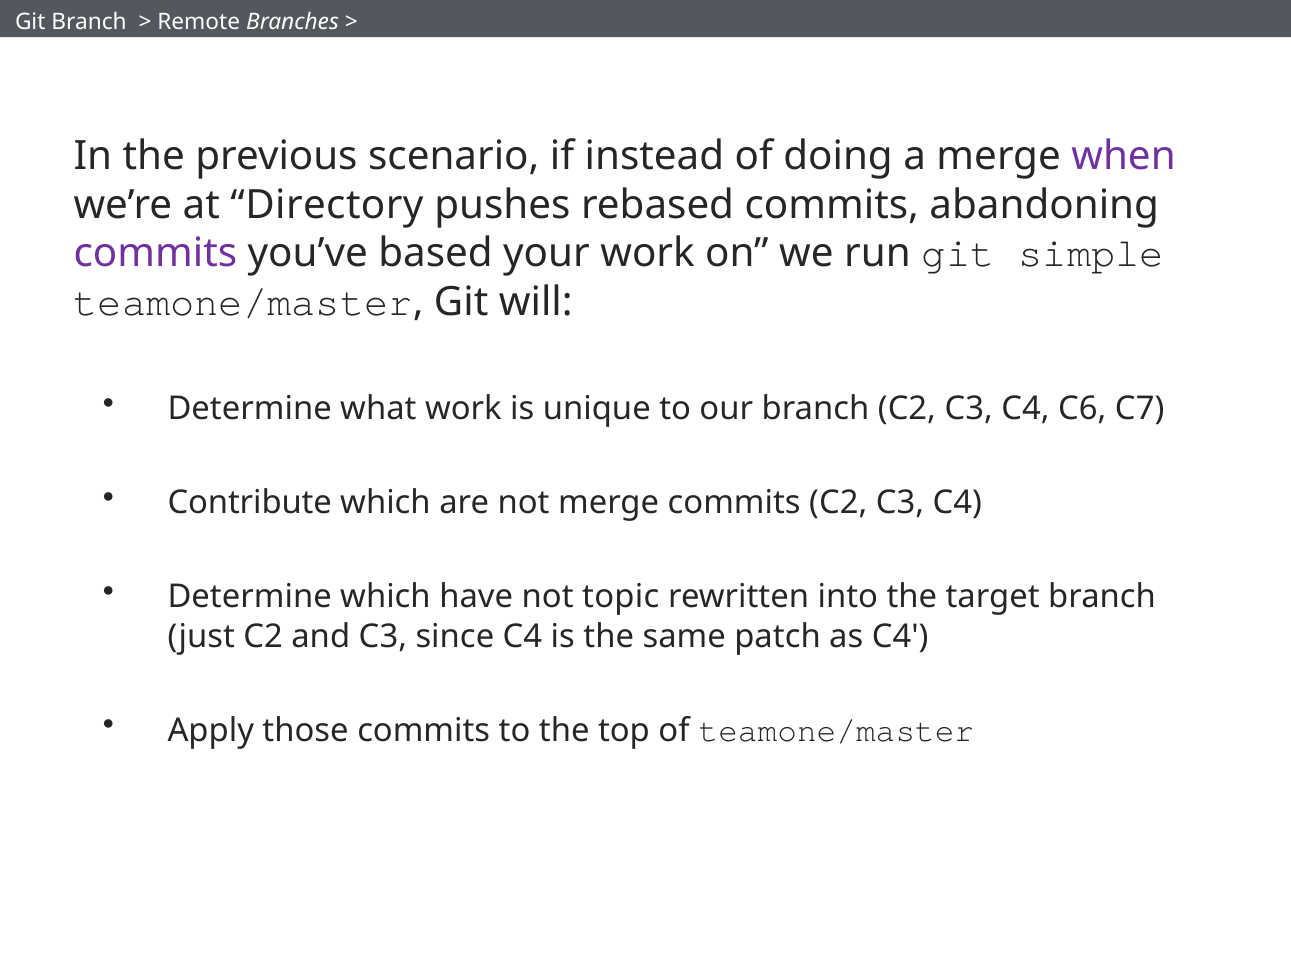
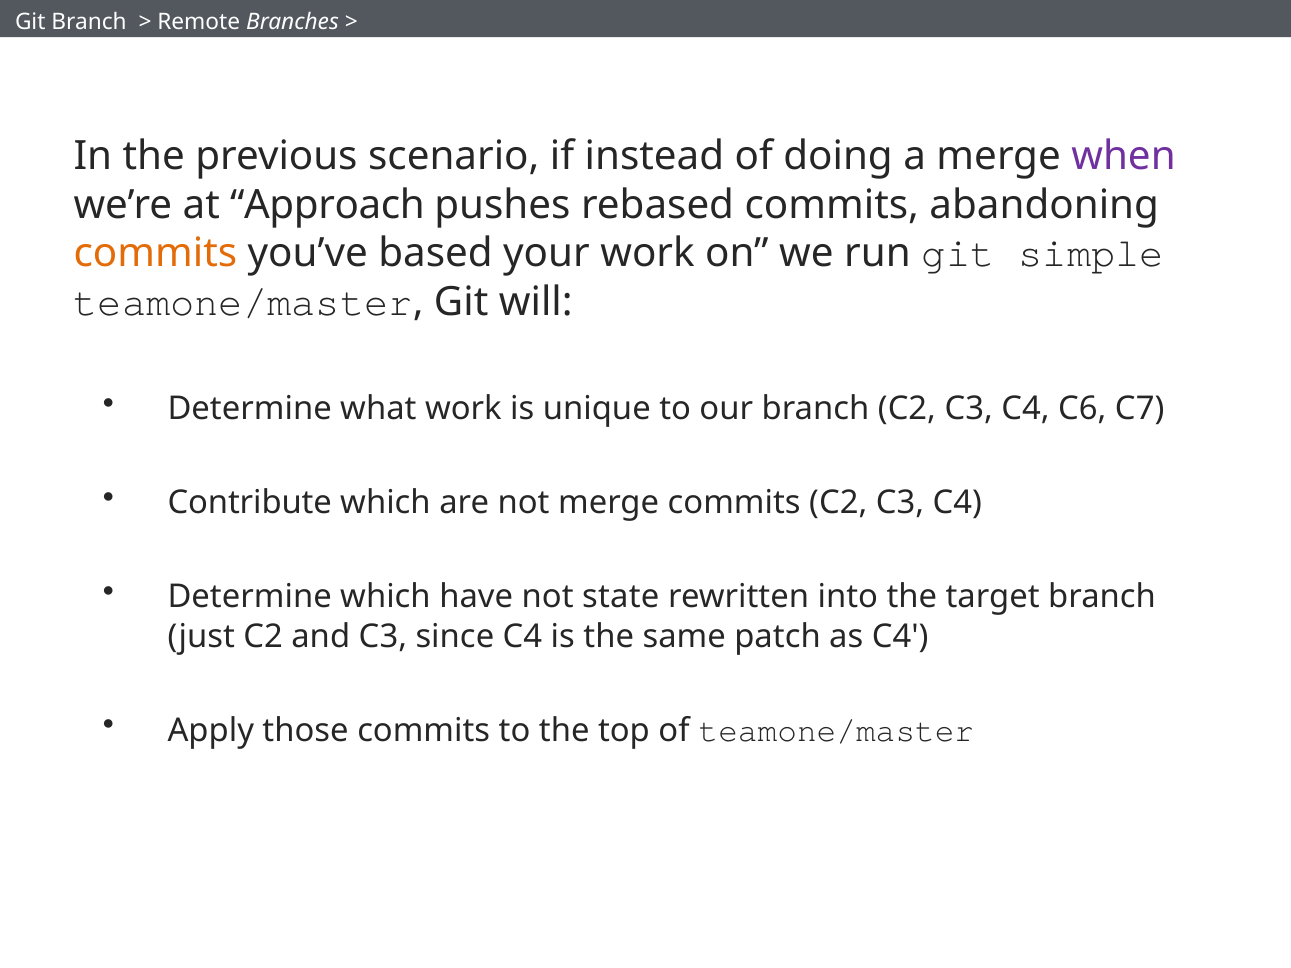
Directory: Directory -> Approach (327, 205)
commits colour: purple -> orange (155, 254)
topic: topic -> state (621, 597)
